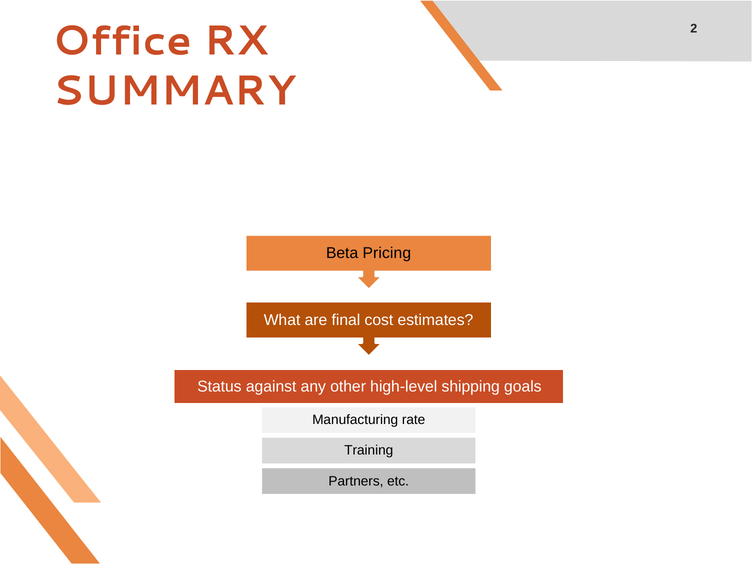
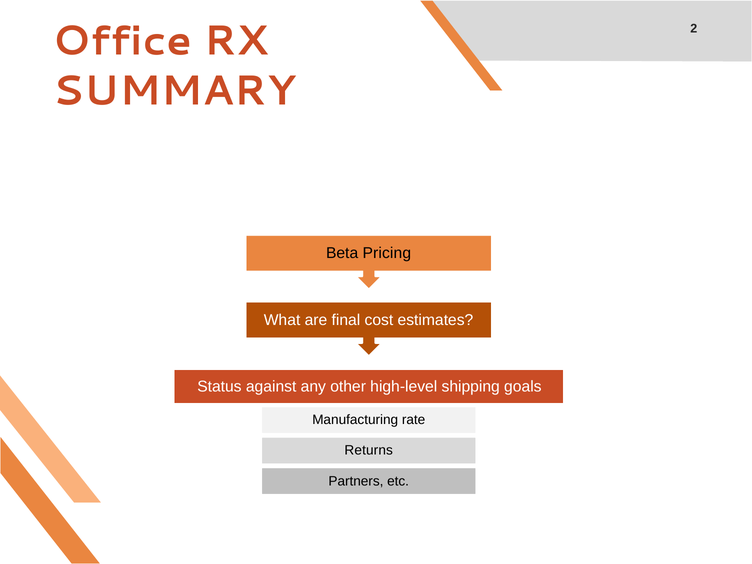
Training: Training -> Returns (369, 451)
